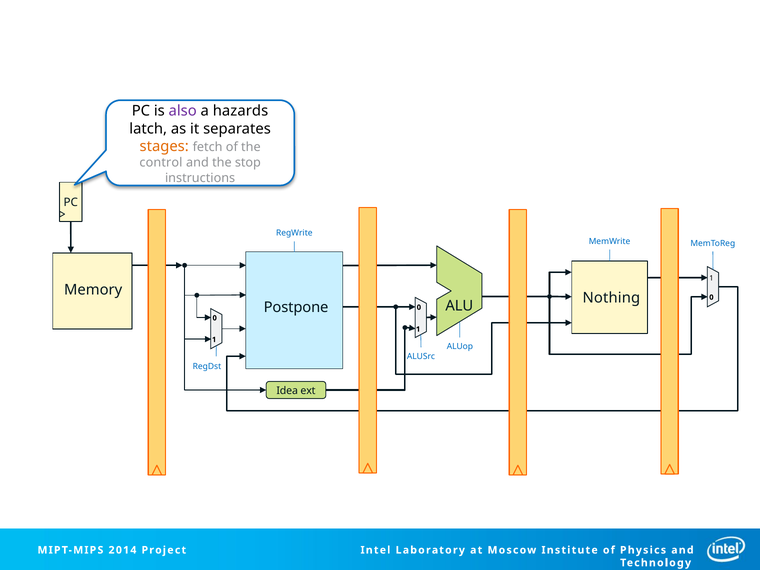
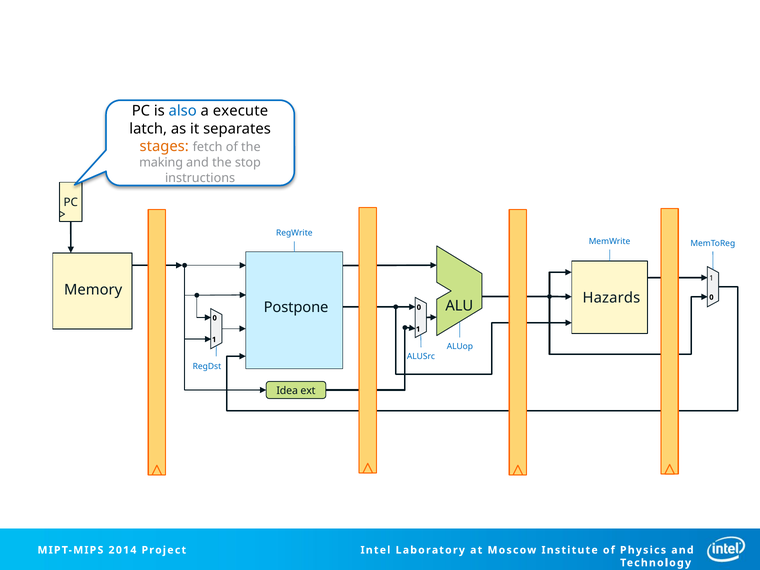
also colour: purple -> blue (183, 111)
hazards: hazards -> execute (240, 111)
control: control -> making (161, 163)
Nothing: Nothing -> Hazards (611, 298)
